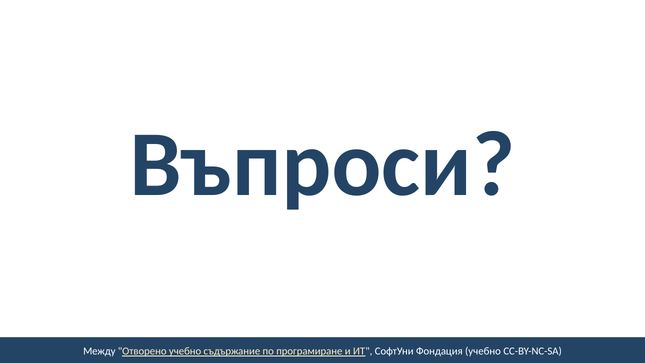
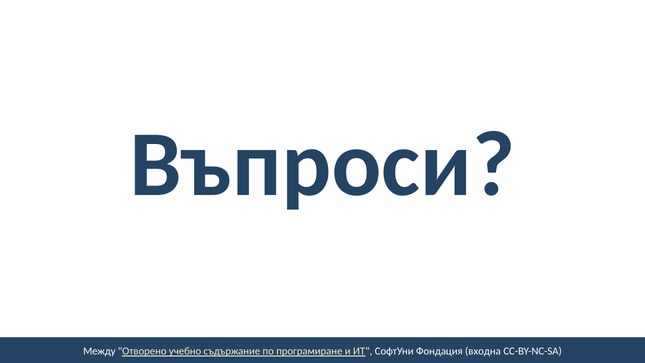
Фондация учебно: учебно -> входна (483, 351)
